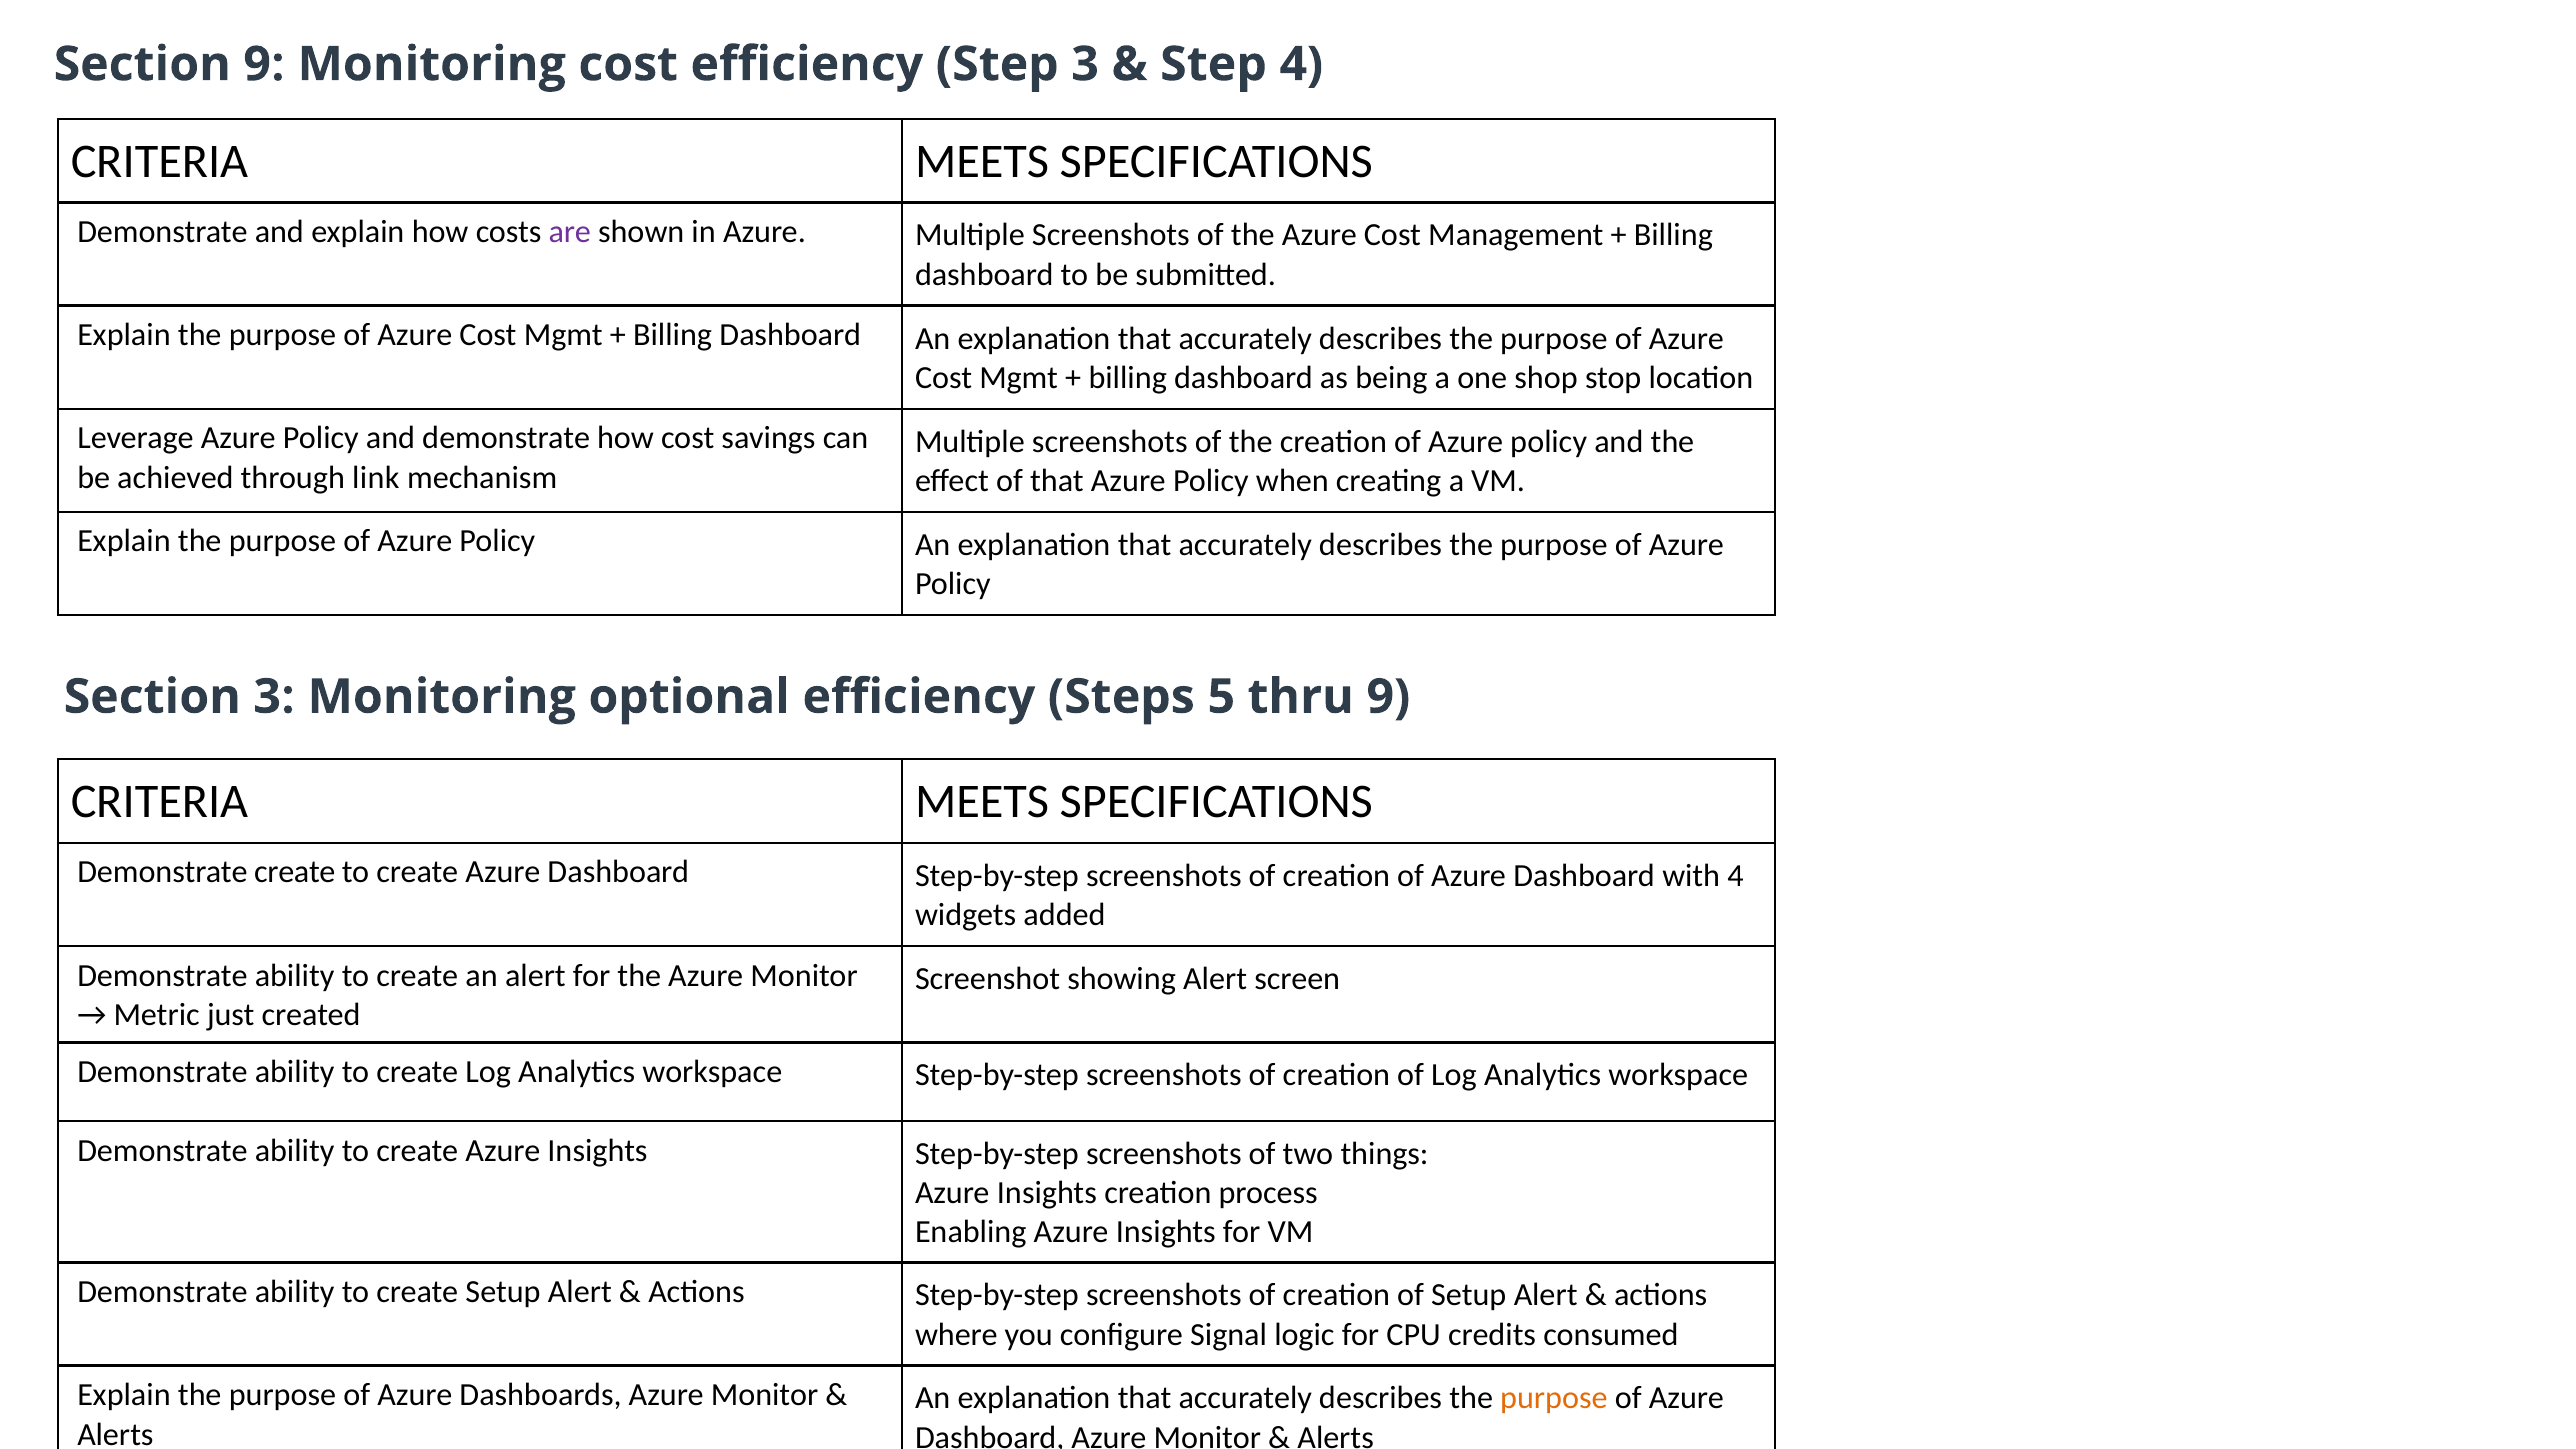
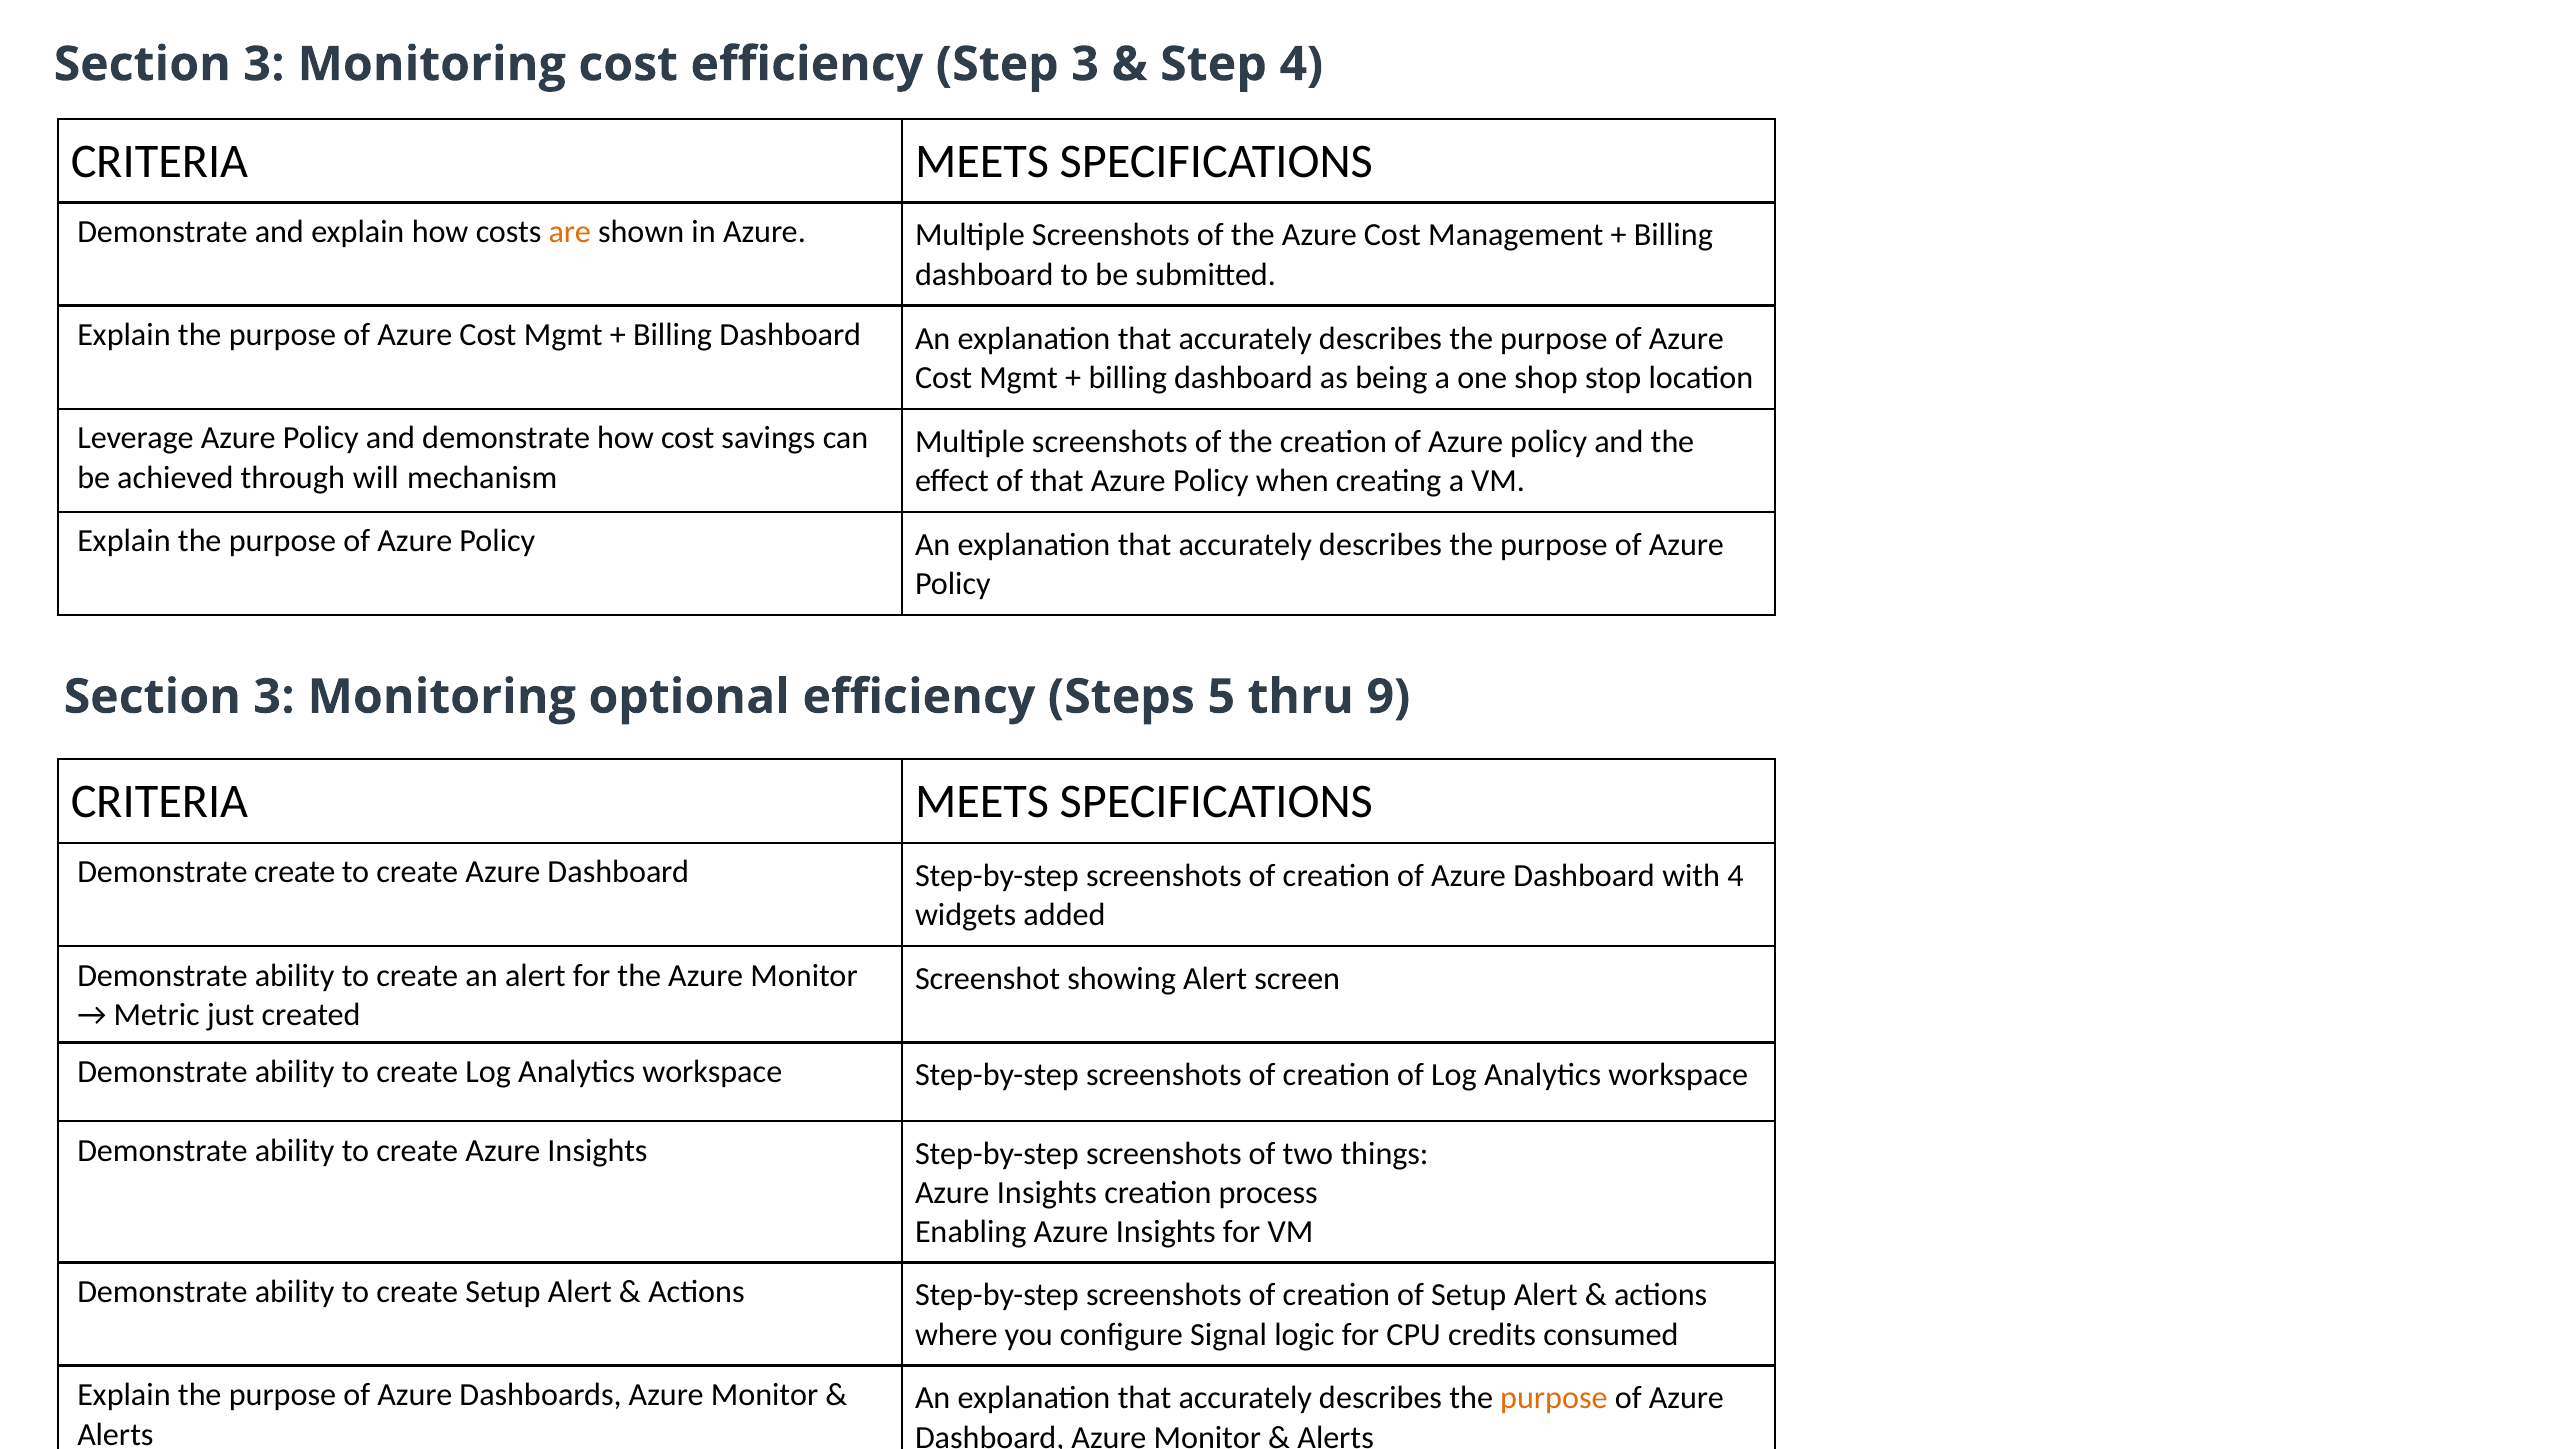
9: 9 -> 3 (264, 64)
are colour: purple -> orange (570, 232)
link: link -> will (376, 478)
